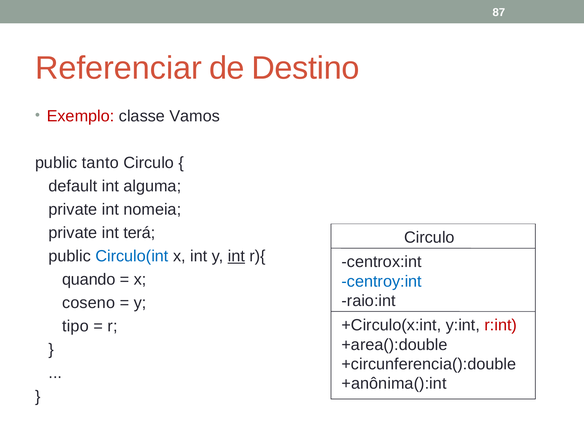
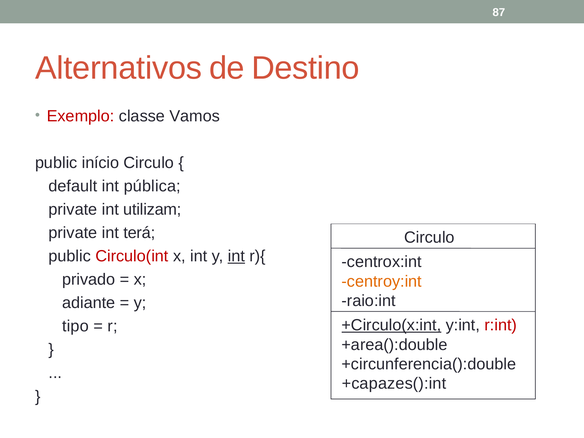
Referenciar: Referenciar -> Alternativos (119, 68)
tanto: tanto -> início (100, 163)
alguma: alguma -> pública (152, 186)
nomeia: nomeia -> utilizam (152, 209)
Circulo(int colour: blue -> red (132, 256)
quando: quando -> privado (89, 280)
centroy:int colour: blue -> orange (382, 281)
coseno: coseno -> adiante (89, 303)
+Circulo(x:int underline: none -> present (391, 325)
+anônima():int: +anônima():int -> +capazes():int (394, 384)
